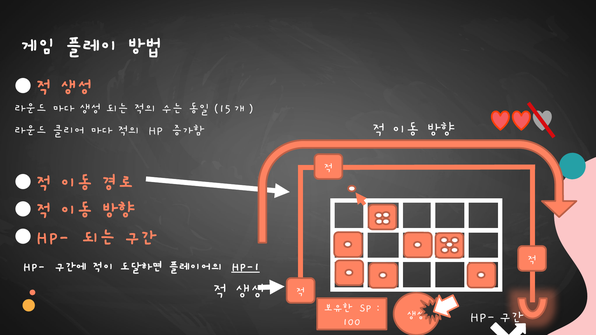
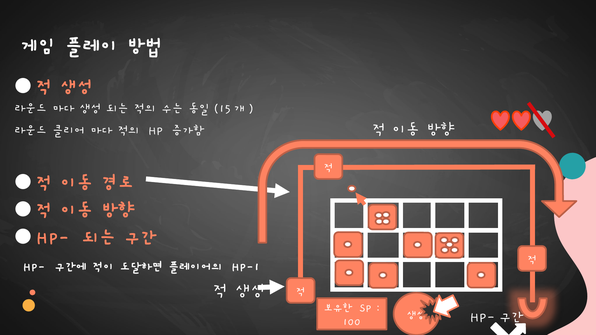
HP-1 underline: present -> none (245, 267)
